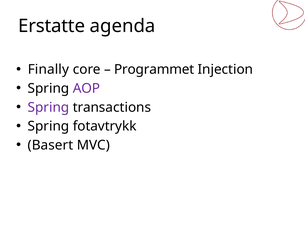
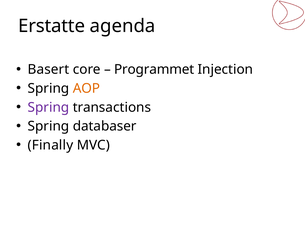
Finally: Finally -> Basert (48, 70)
AOP colour: purple -> orange (86, 89)
fotavtrykk: fotavtrykk -> databaser (105, 127)
Basert: Basert -> Finally (50, 146)
